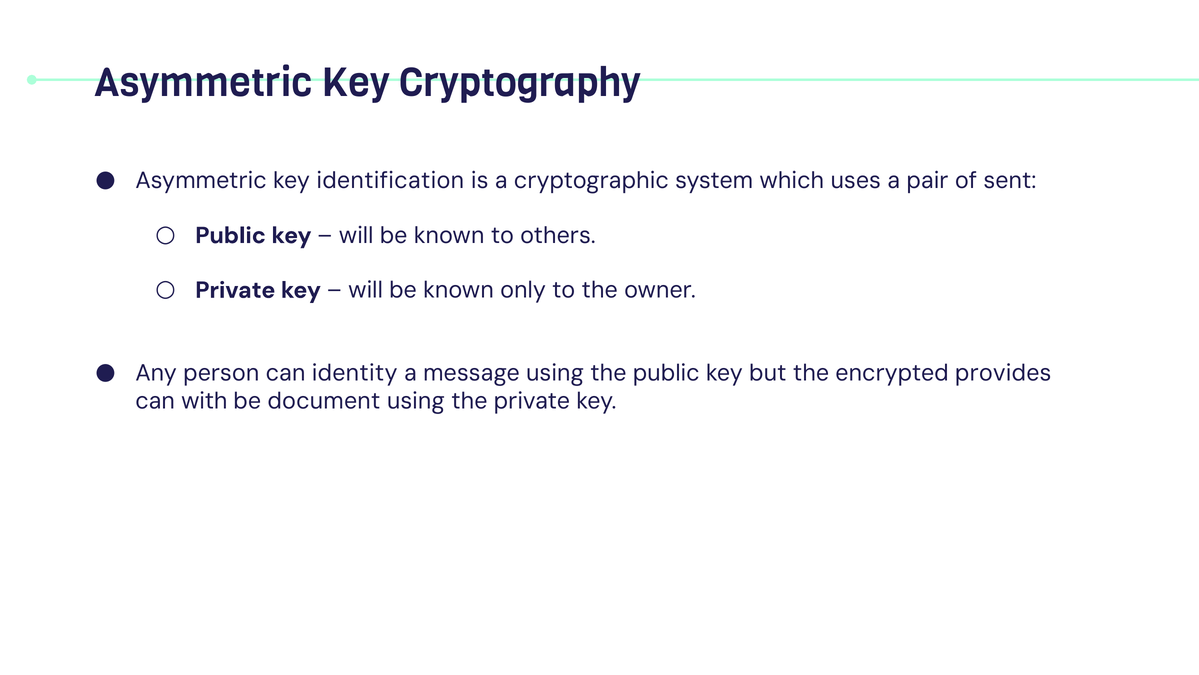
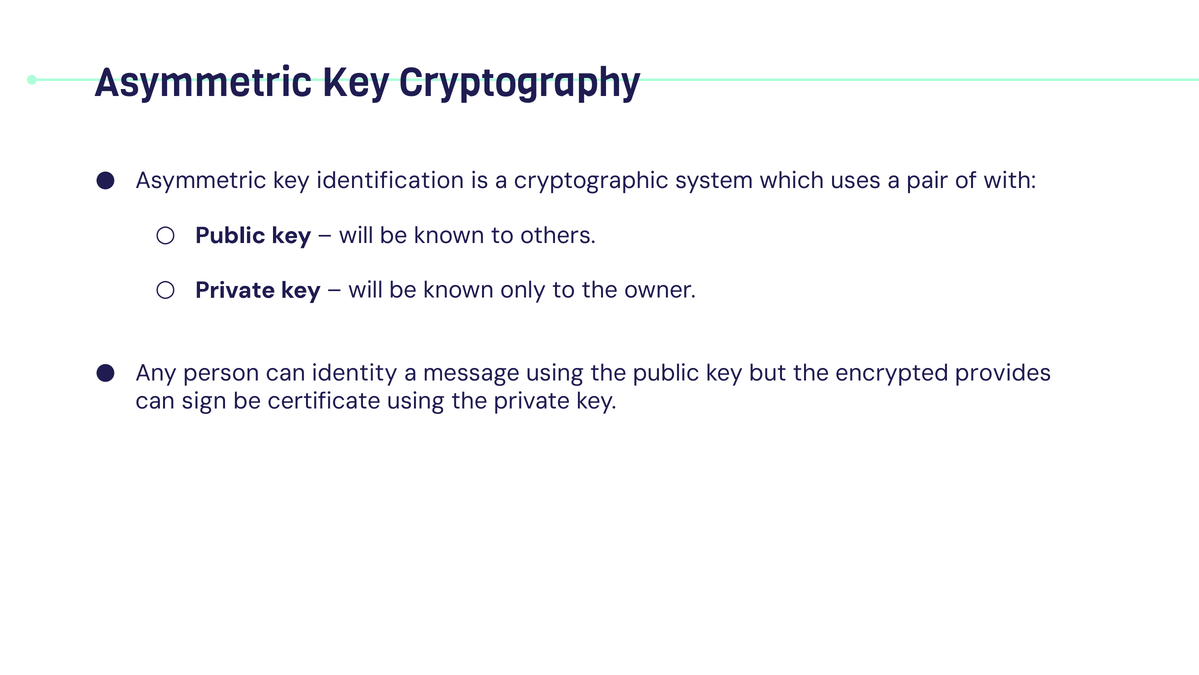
sent: sent -> with (1010, 181)
with: with -> sign (204, 401)
document: document -> certificate (324, 401)
